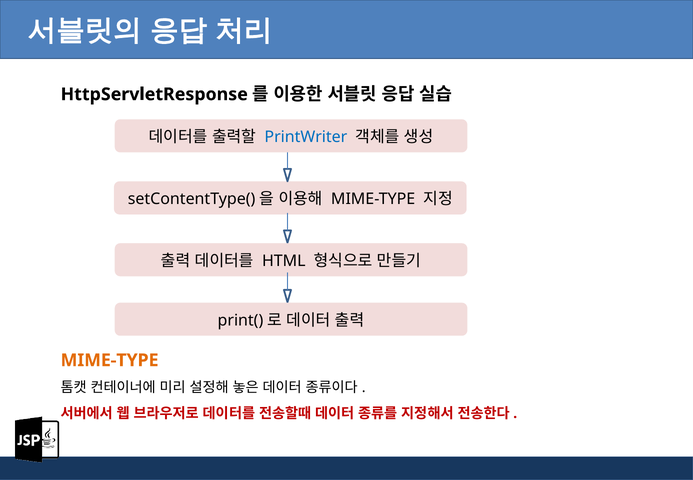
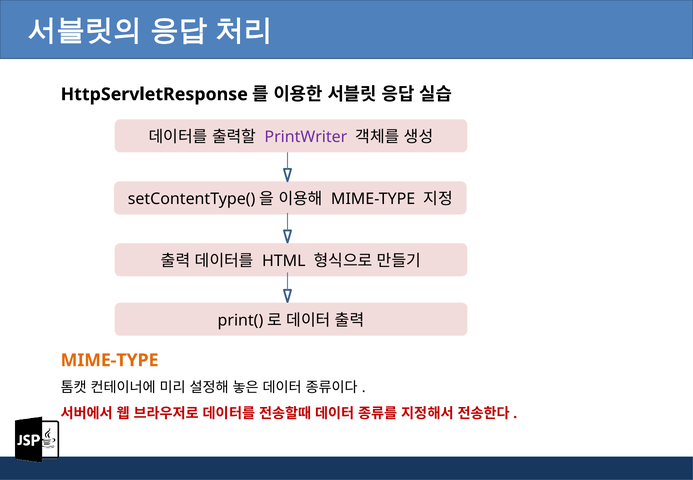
PrintWriter colour: blue -> purple (306, 137)
